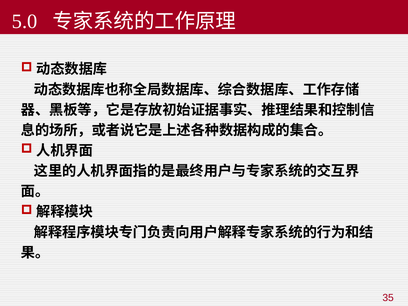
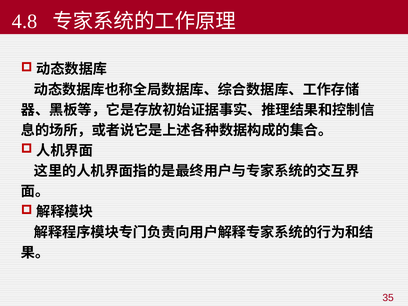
5.0: 5.0 -> 4.8 (25, 21)
